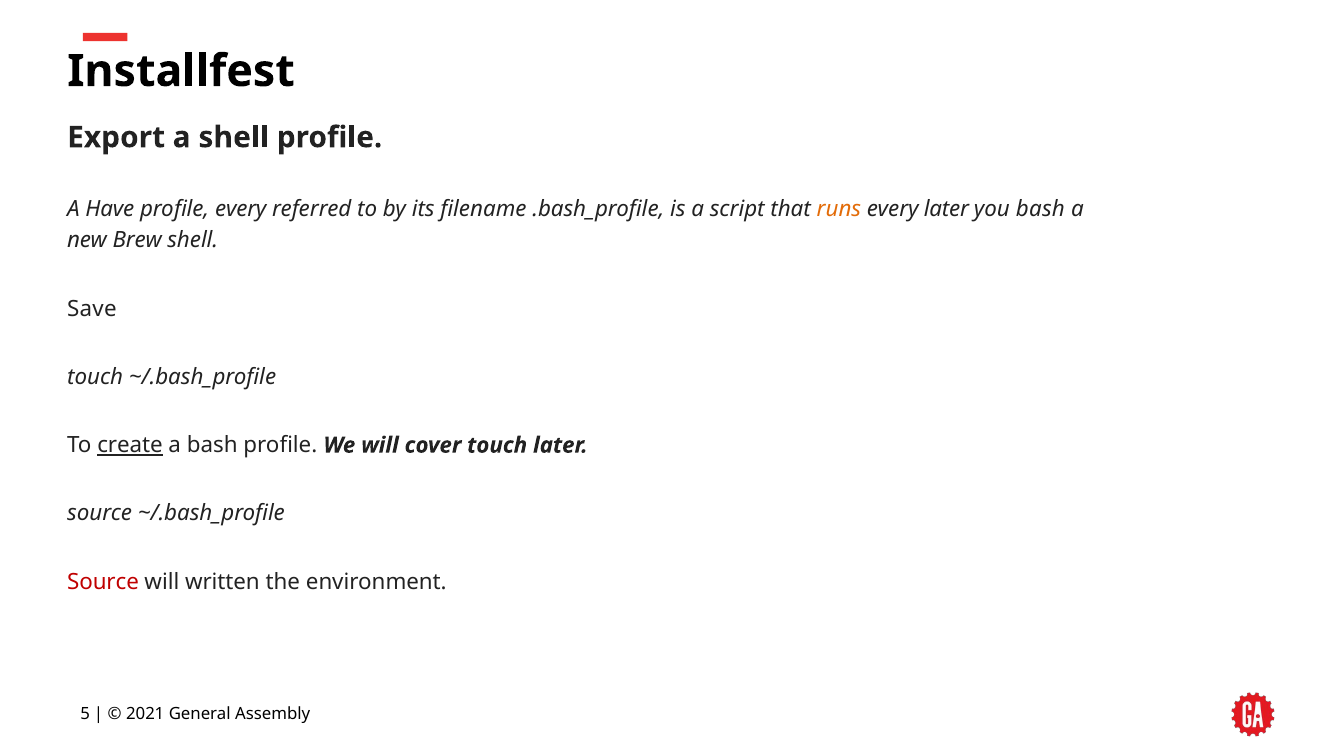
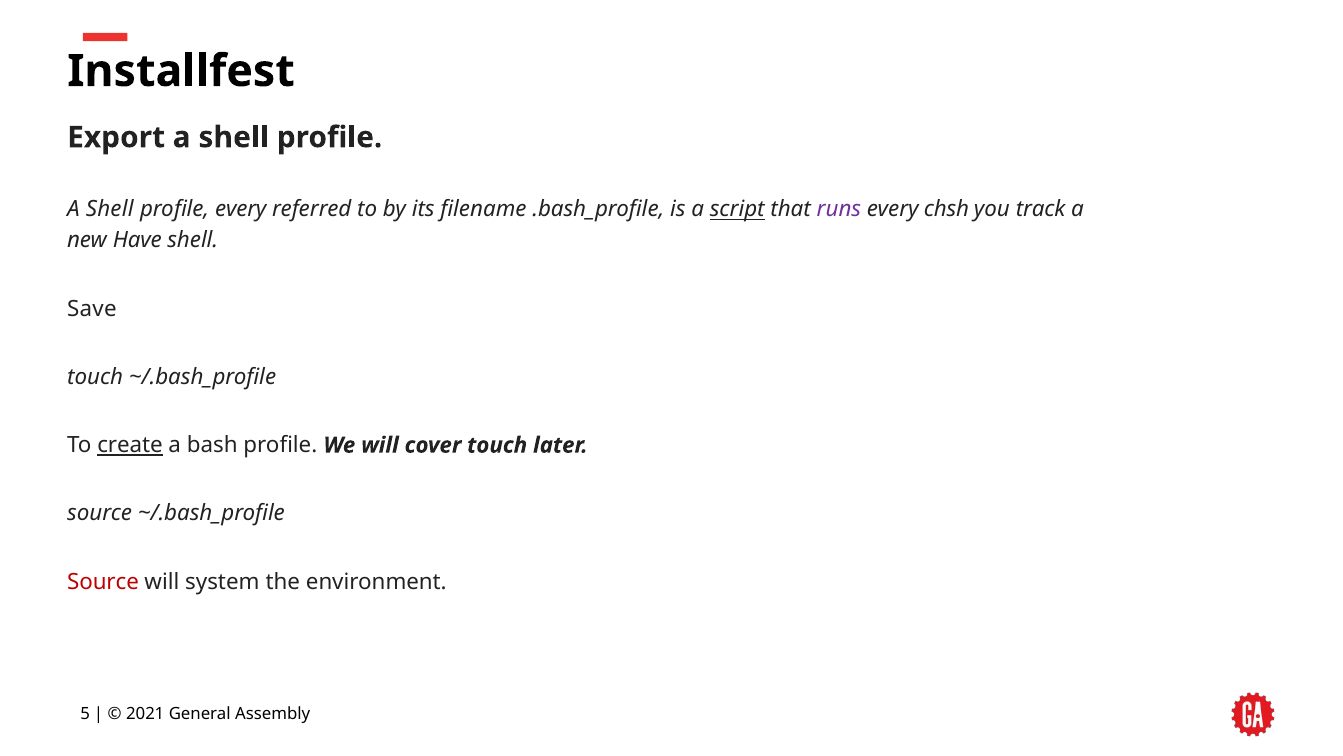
Have: Have -> Shell (110, 209)
script underline: none -> present (737, 209)
runs colour: orange -> purple (839, 209)
every later: later -> chsh (946, 209)
you bash: bash -> track (1041, 209)
Brew: Brew -> Have (137, 240)
written: written -> system (222, 581)
